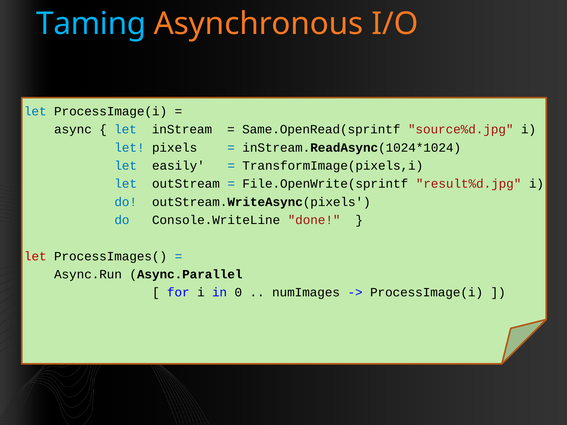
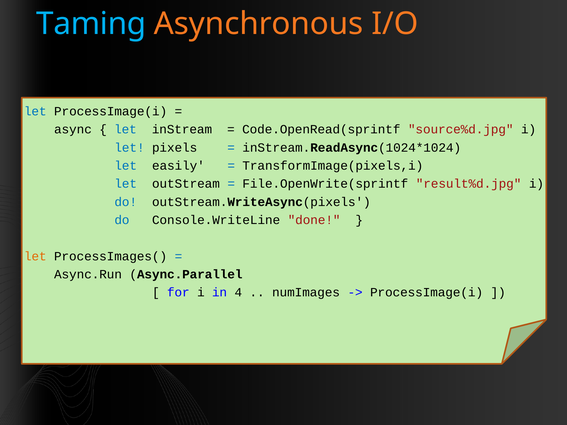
Same.OpenRead(sprintf: Same.OpenRead(sprintf -> Code.OpenRead(sprintf (321, 129)
let colour: red -> orange (35, 256)
0: 0 -> 4 (238, 293)
